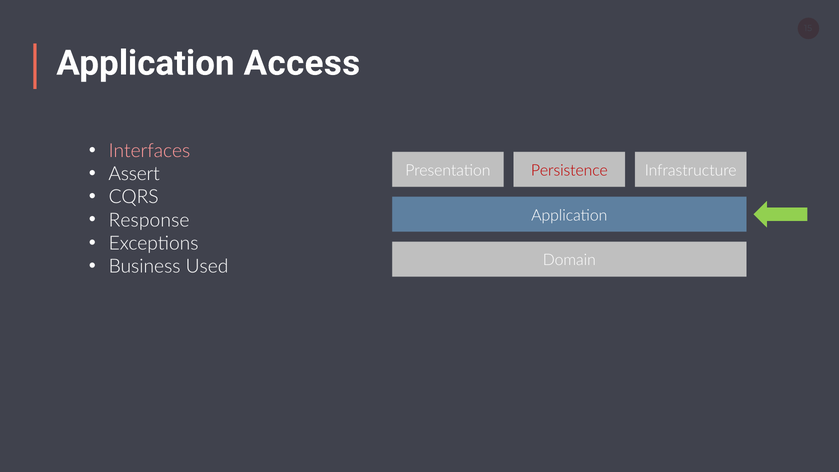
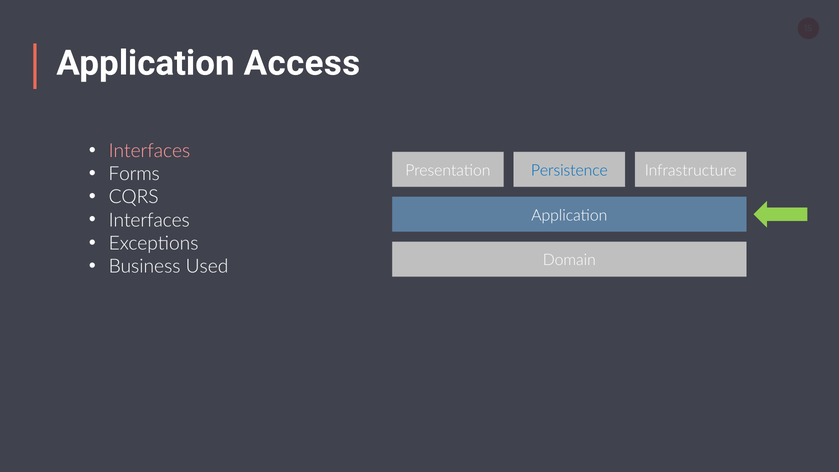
Assert: Assert -> Forms (134, 174)
Persistence colour: red -> blue (569, 170)
Response: Response -> Interfaces (149, 220)
